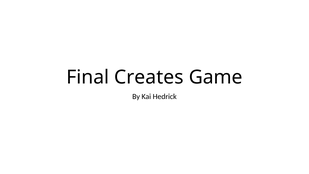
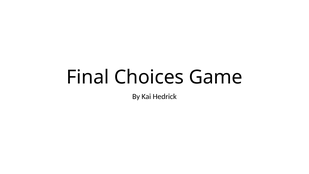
Creates: Creates -> Choices (149, 77)
